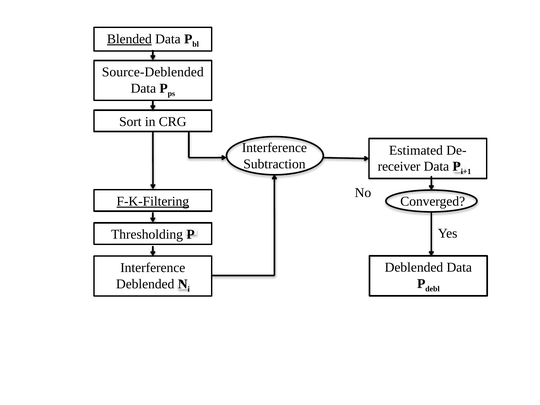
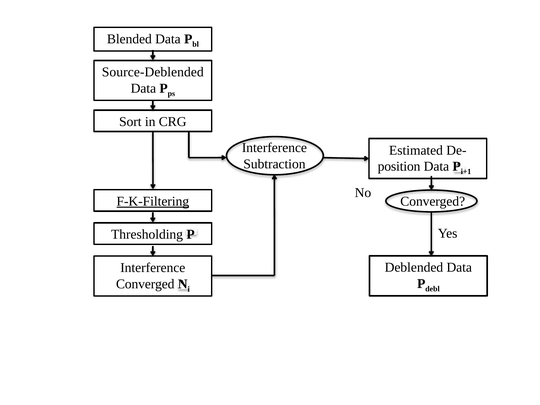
Blended underline: present -> none (129, 39)
receiver: receiver -> position (399, 166)
Deblended: Deblended -> Converged (145, 284)
